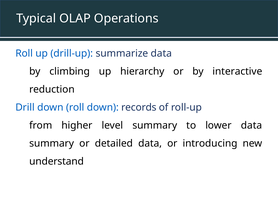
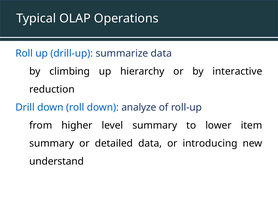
records: records -> analyze (139, 108)
lower data: data -> item (252, 126)
